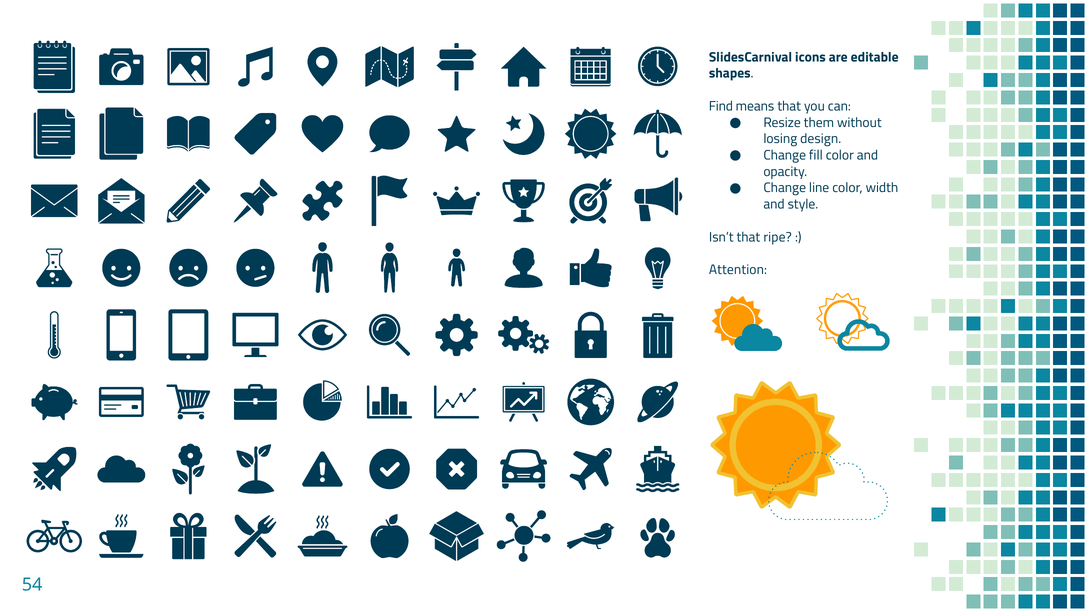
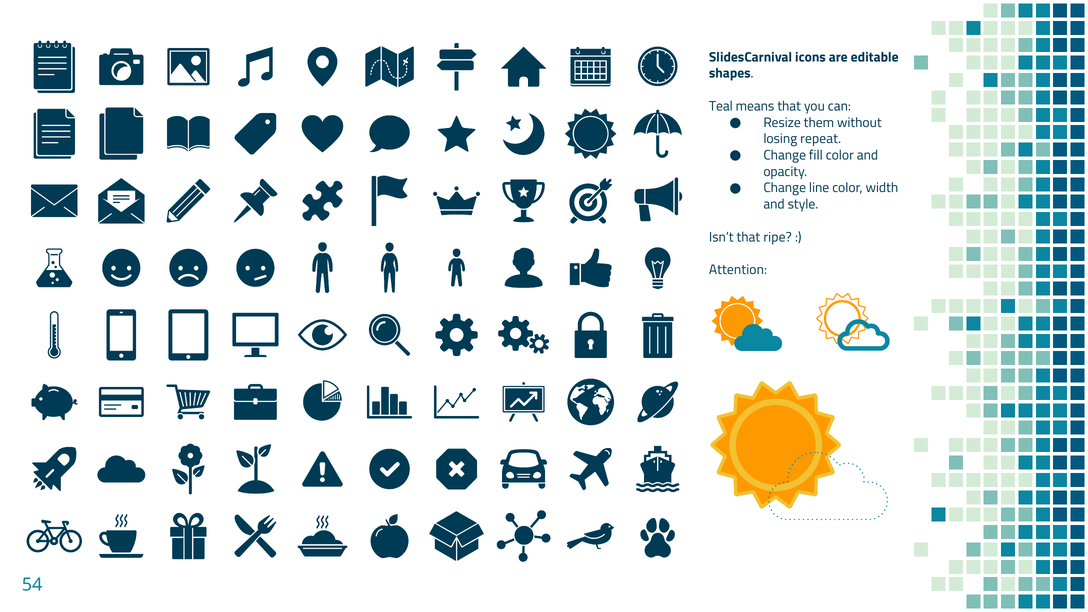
Find: Find -> Teal (721, 106)
design: design -> repeat (821, 139)
